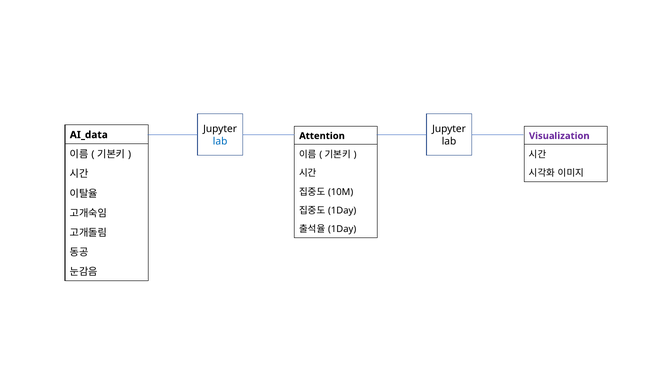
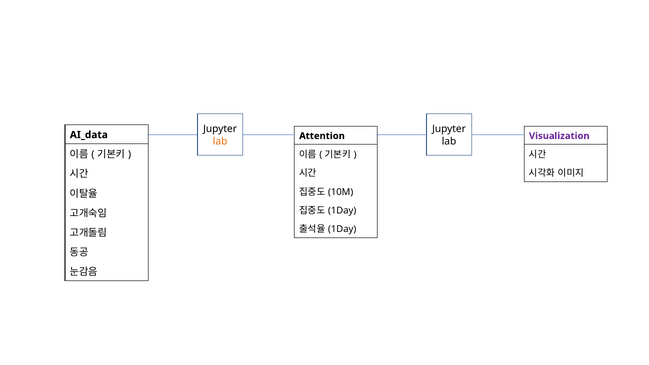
lab colour: blue -> orange (220, 141)
